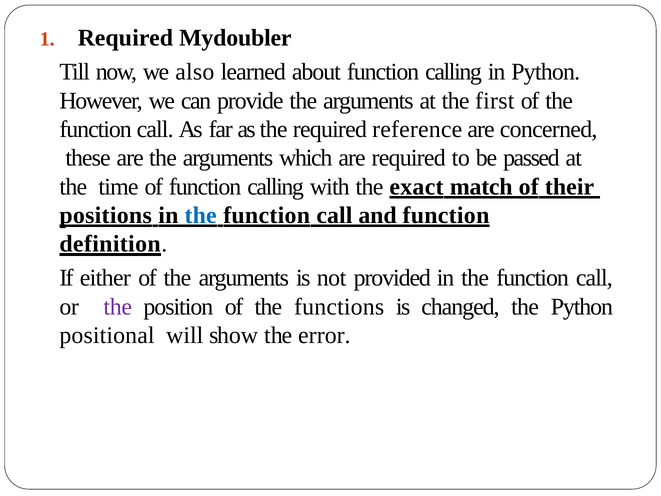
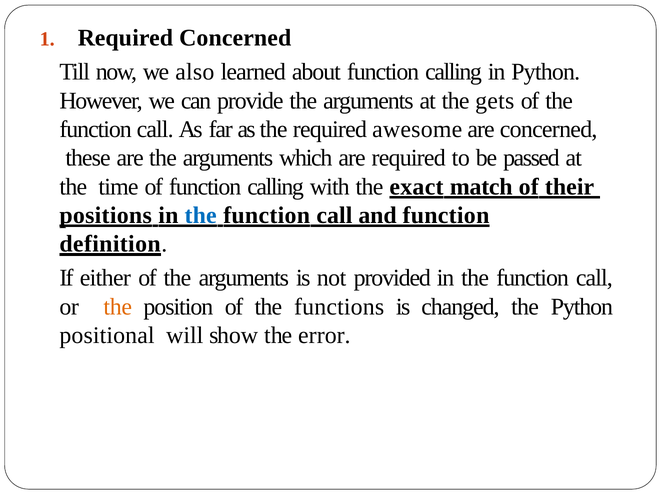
Required Mydoubler: Mydoubler -> Concerned (235, 38)
first: first -> gets (495, 101)
reference: reference -> awesome (417, 129)
the colour: purple -> orange (118, 307)
